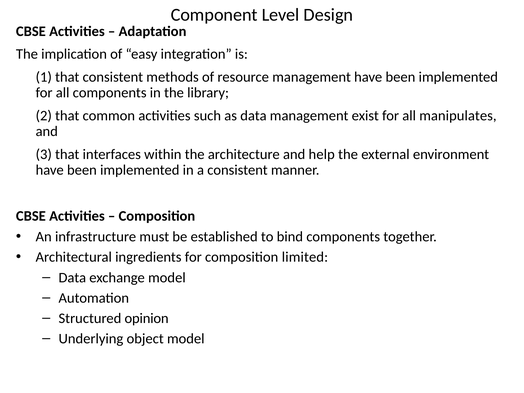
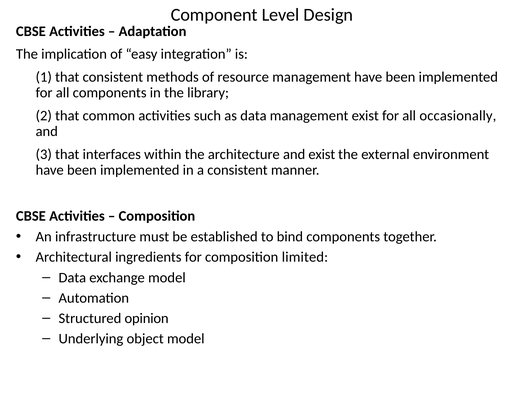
manipulates: manipulates -> occasionally (458, 116)
and help: help -> exist (322, 154)
